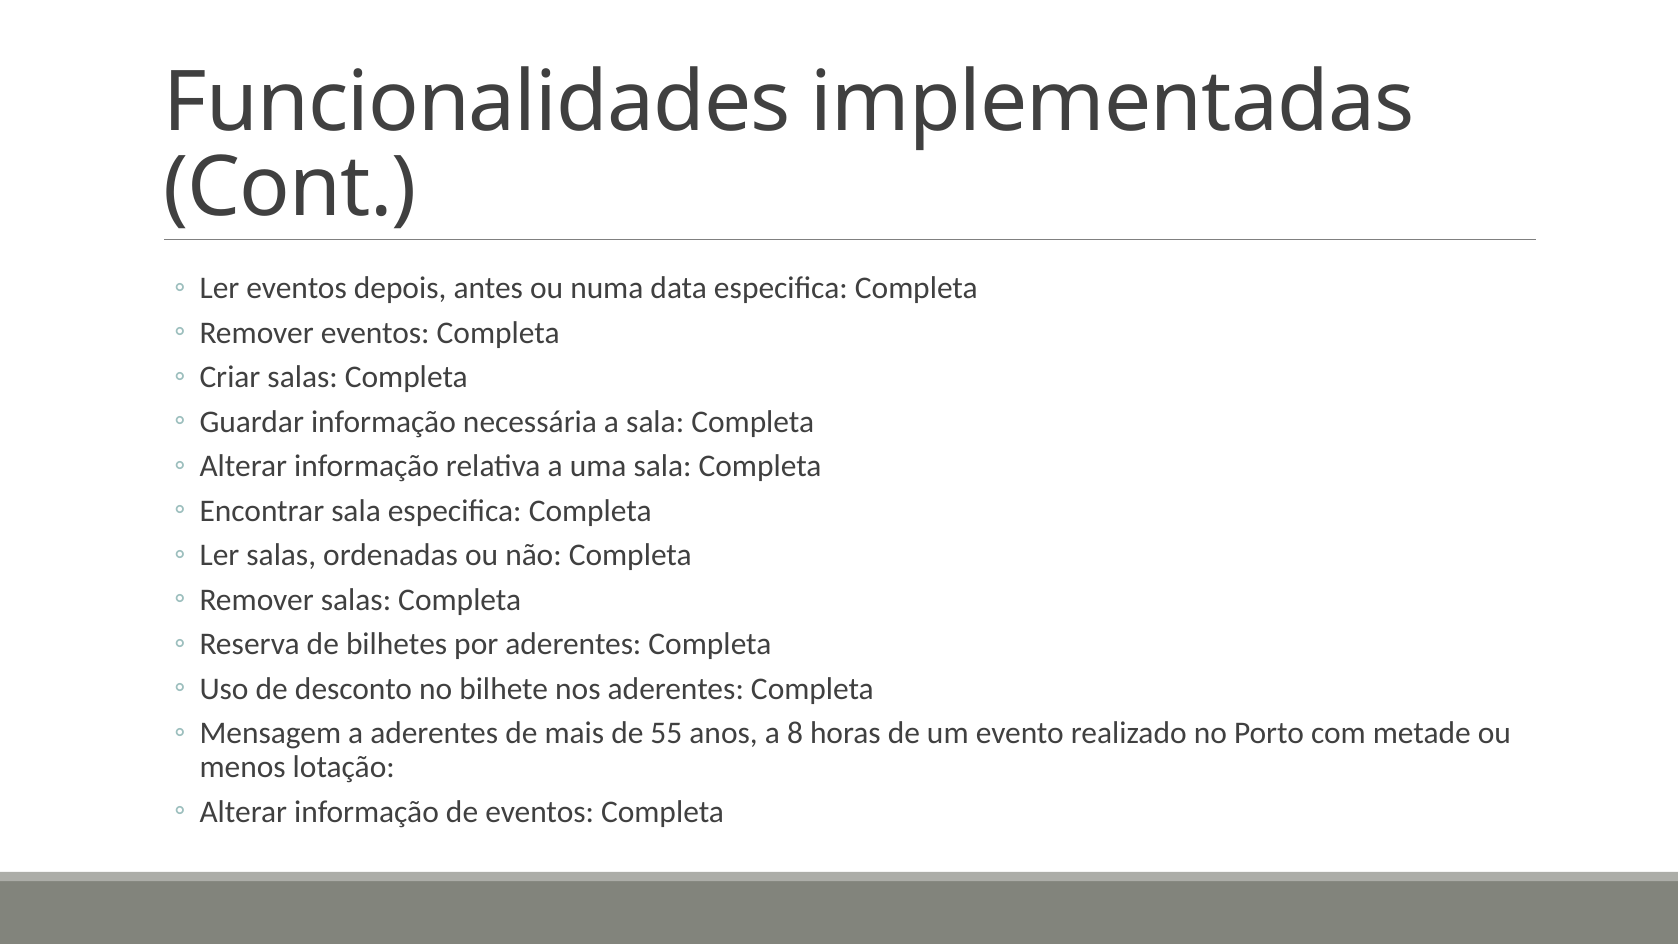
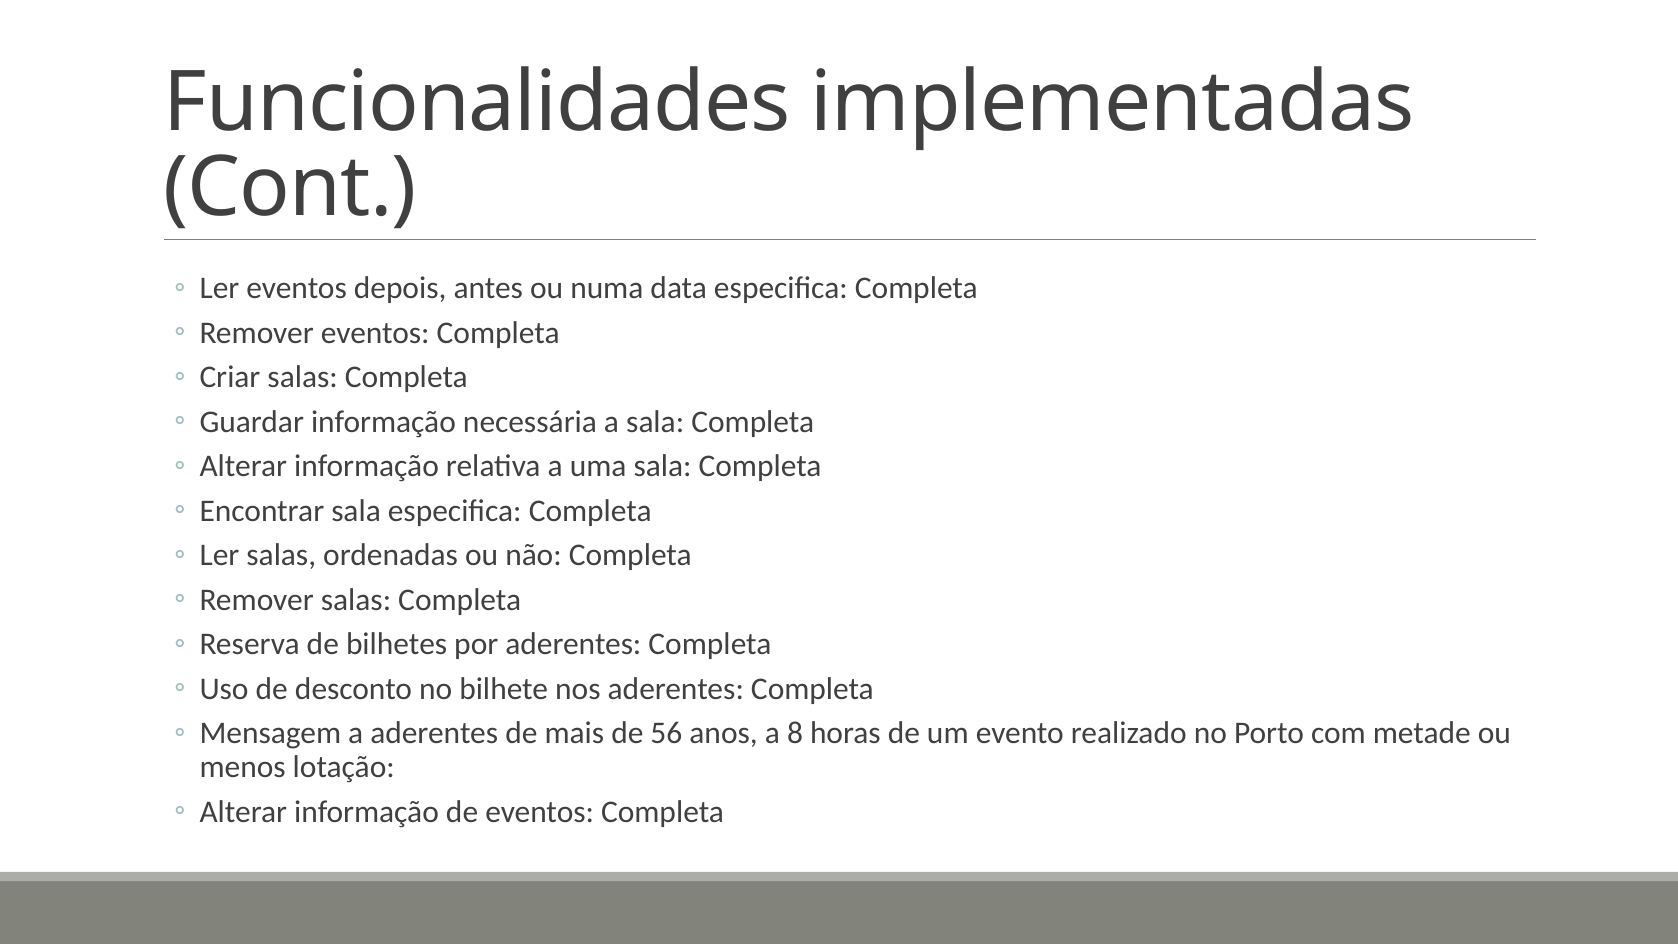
55: 55 -> 56 (666, 733)
